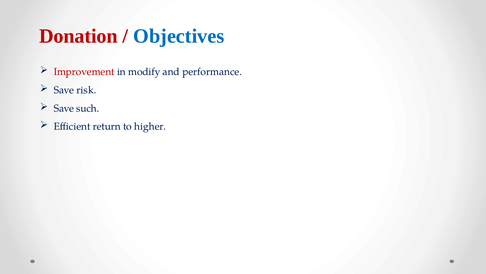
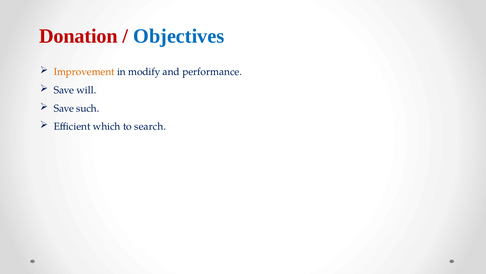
Improvement colour: red -> orange (84, 72)
risk: risk -> will (86, 90)
return: return -> which (107, 126)
higher: higher -> search (150, 126)
